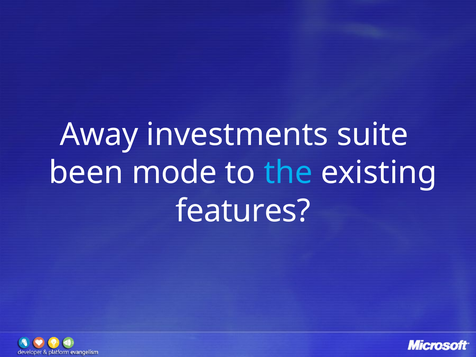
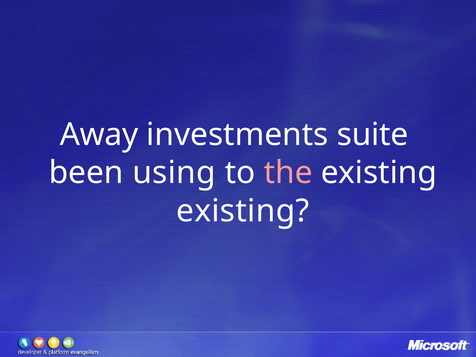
mode: mode -> using (174, 173)
the colour: light blue -> pink (288, 173)
features: features -> existing (243, 211)
